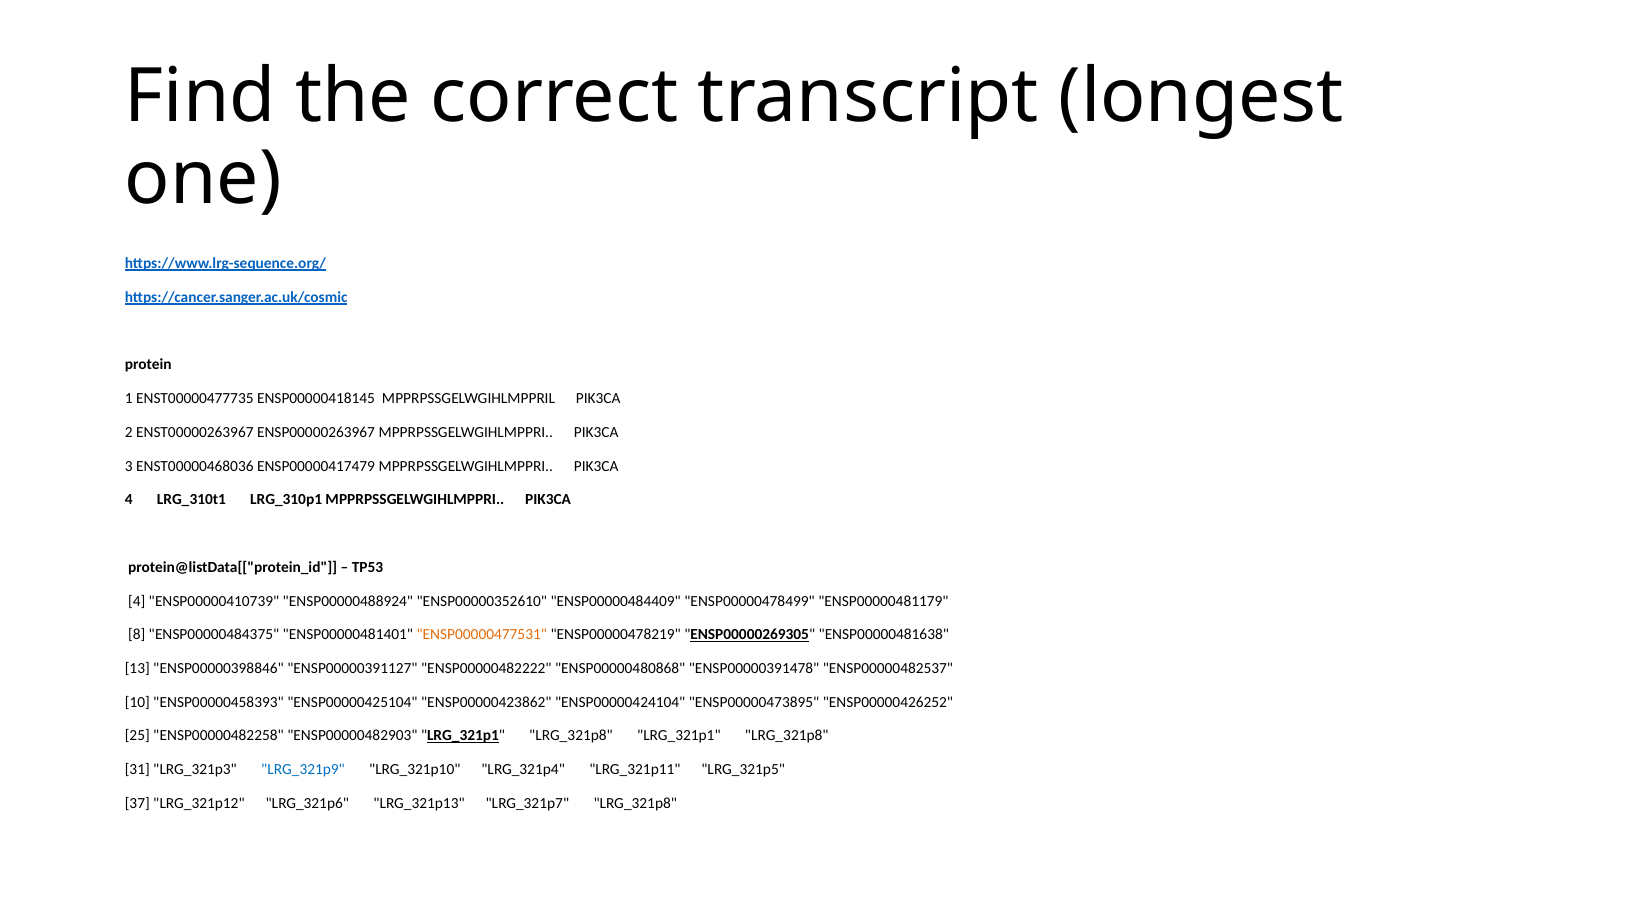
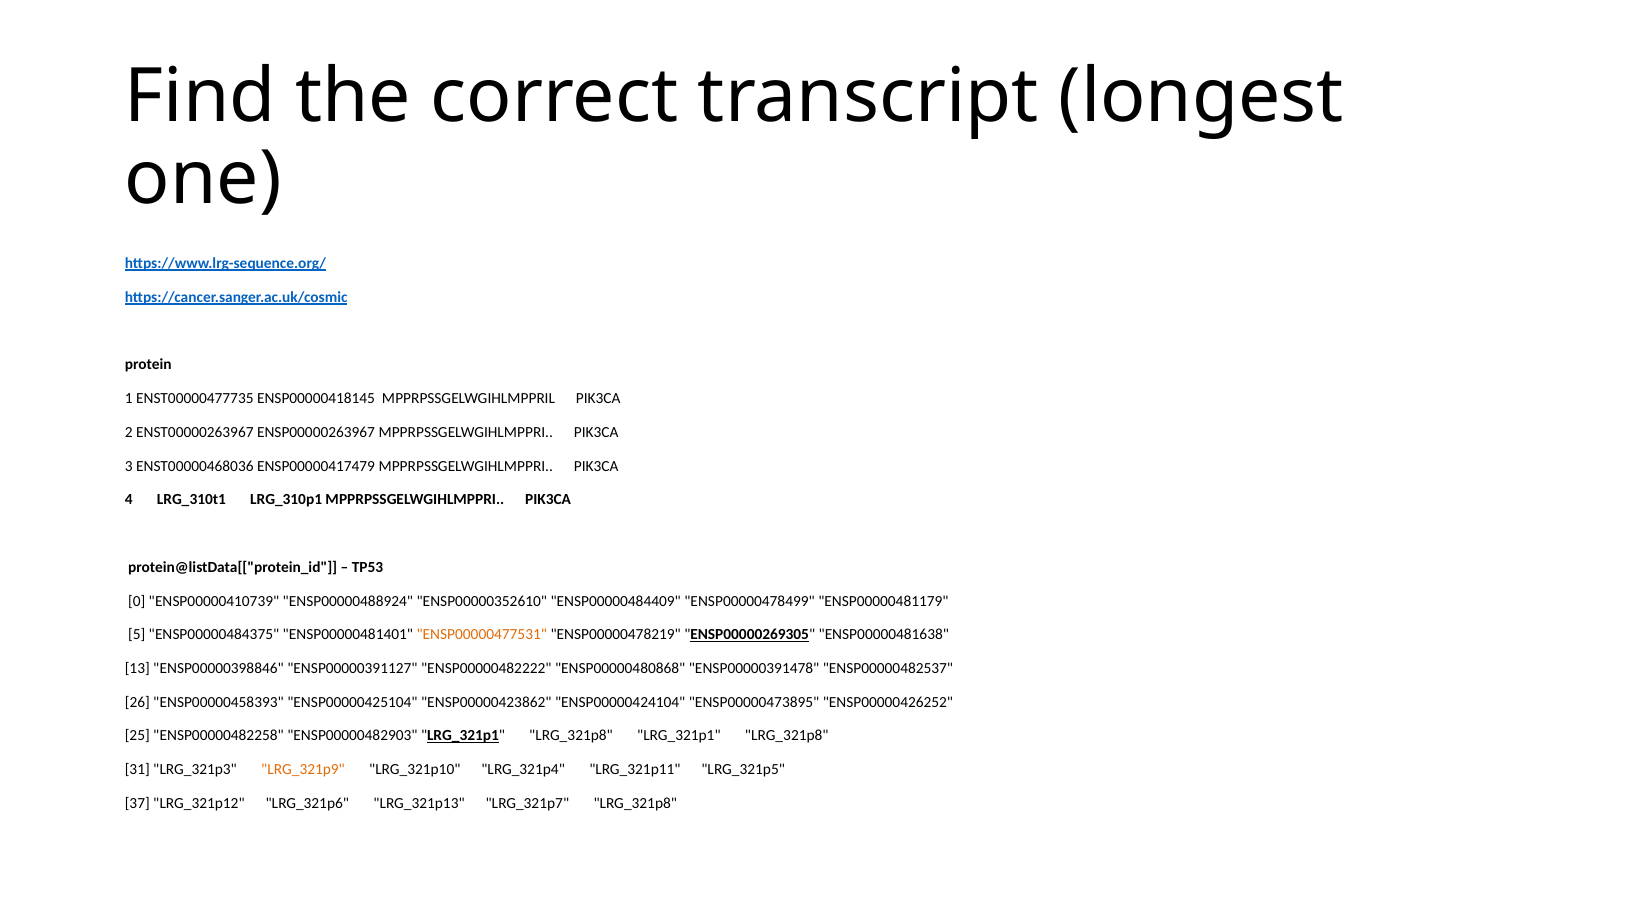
4: 4 -> 0 (137, 601)
8: 8 -> 5 (137, 635)
10: 10 -> 26 (137, 702)
LRG_321p9 colour: blue -> orange (303, 770)
